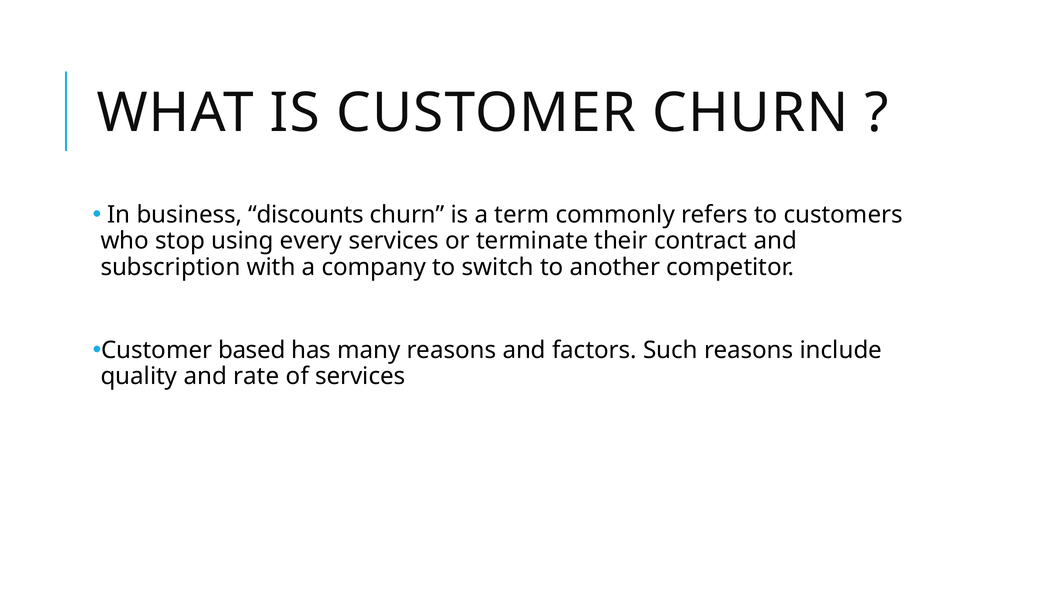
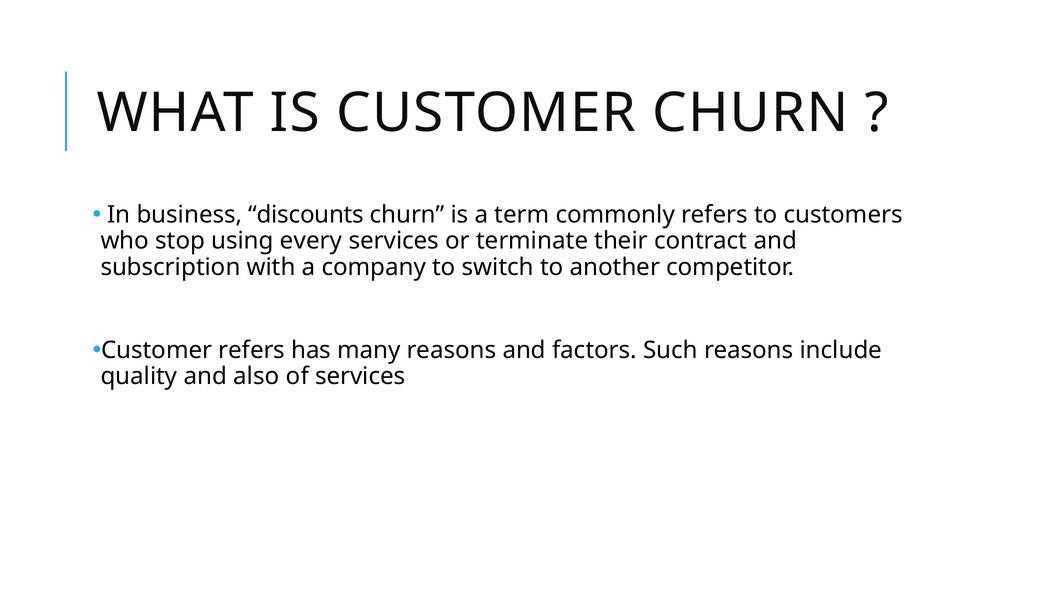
Customer based: based -> refers (252, 350)
rate: rate -> also (256, 376)
